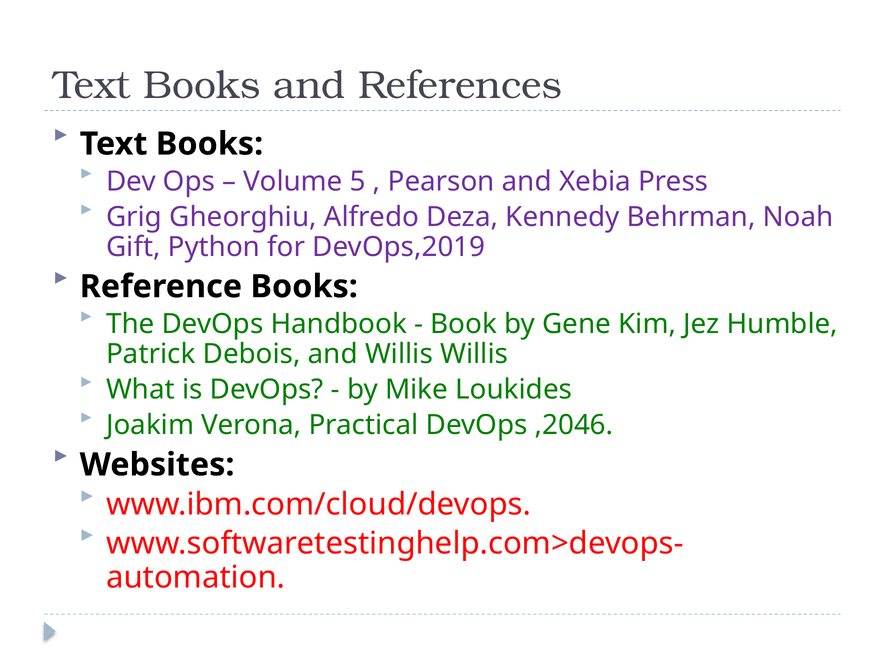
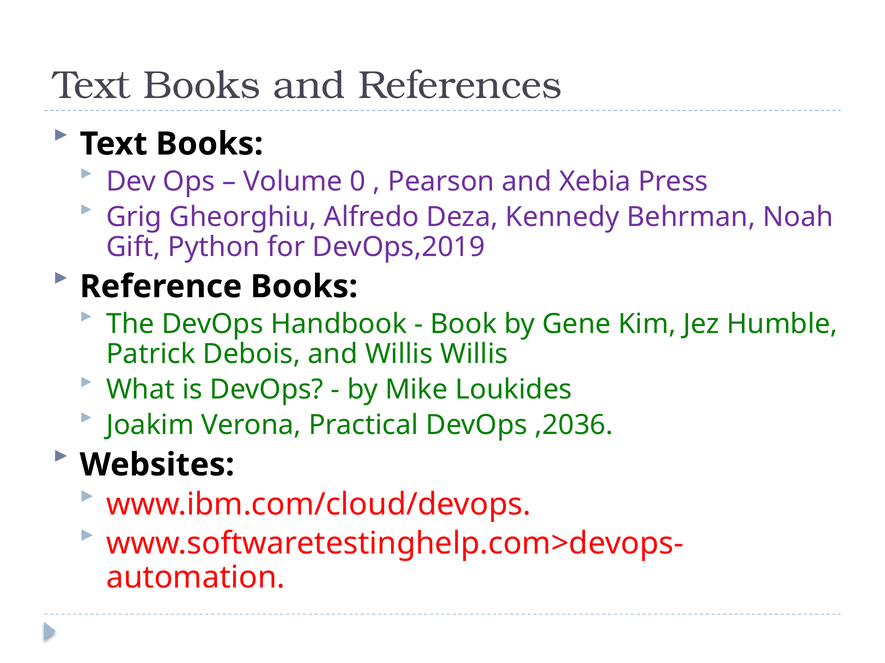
5: 5 -> 0 (358, 182)
,2046: ,2046 -> ,2036 (574, 426)
